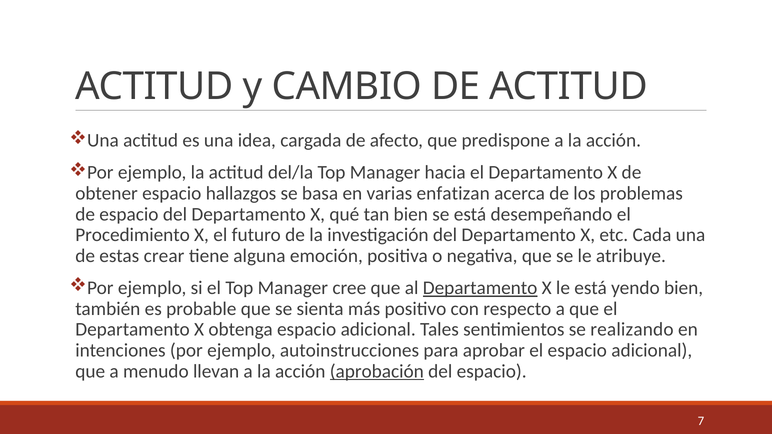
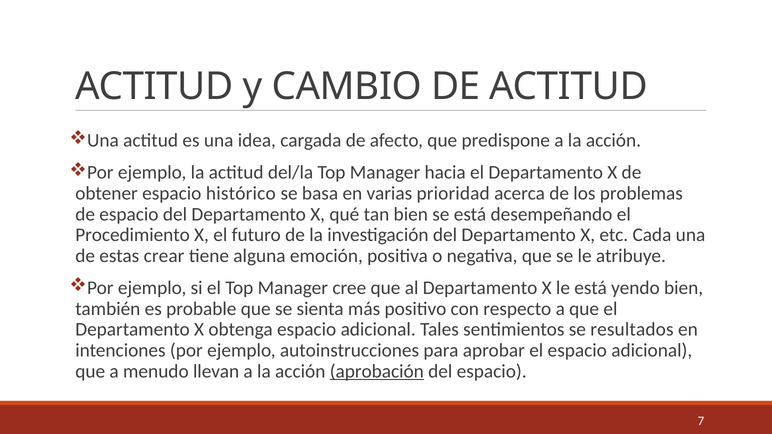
hallazgos: hallazgos -> histórico (241, 194)
enfatizan: enfatizan -> prioridad (453, 194)
Departamento underline: present -> none (480, 288)
realizando: realizando -> resultados (632, 330)
